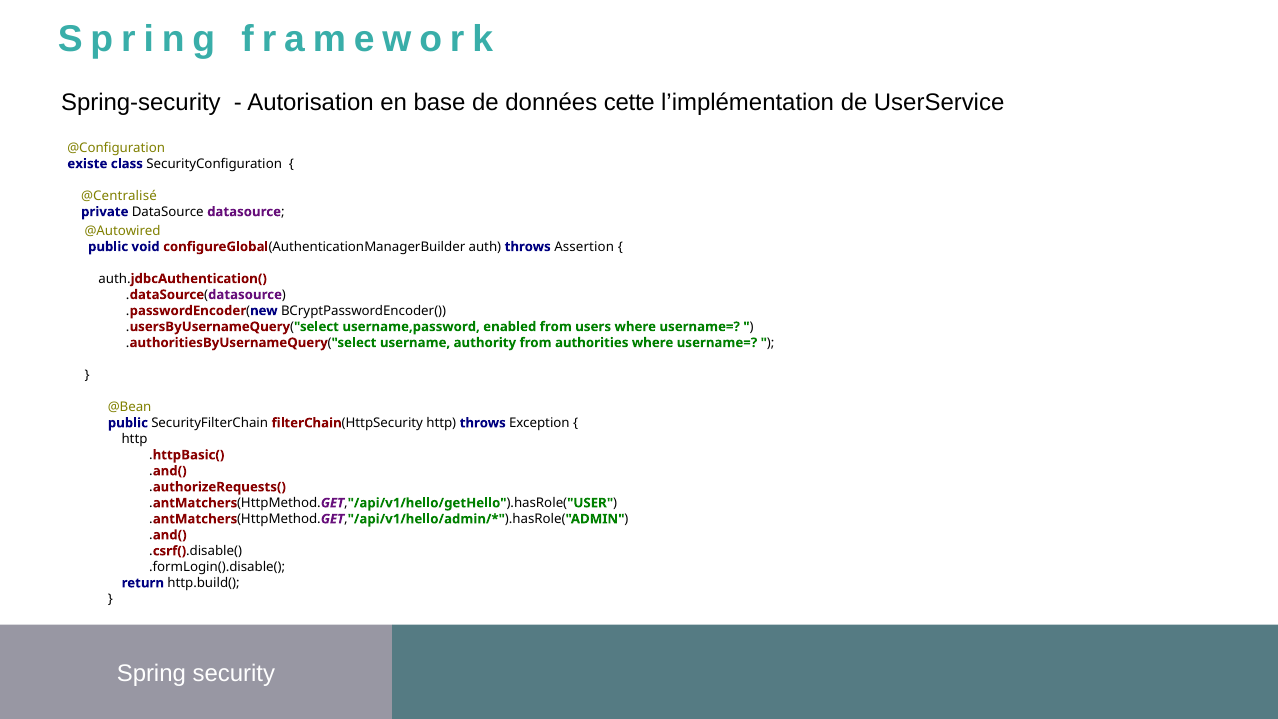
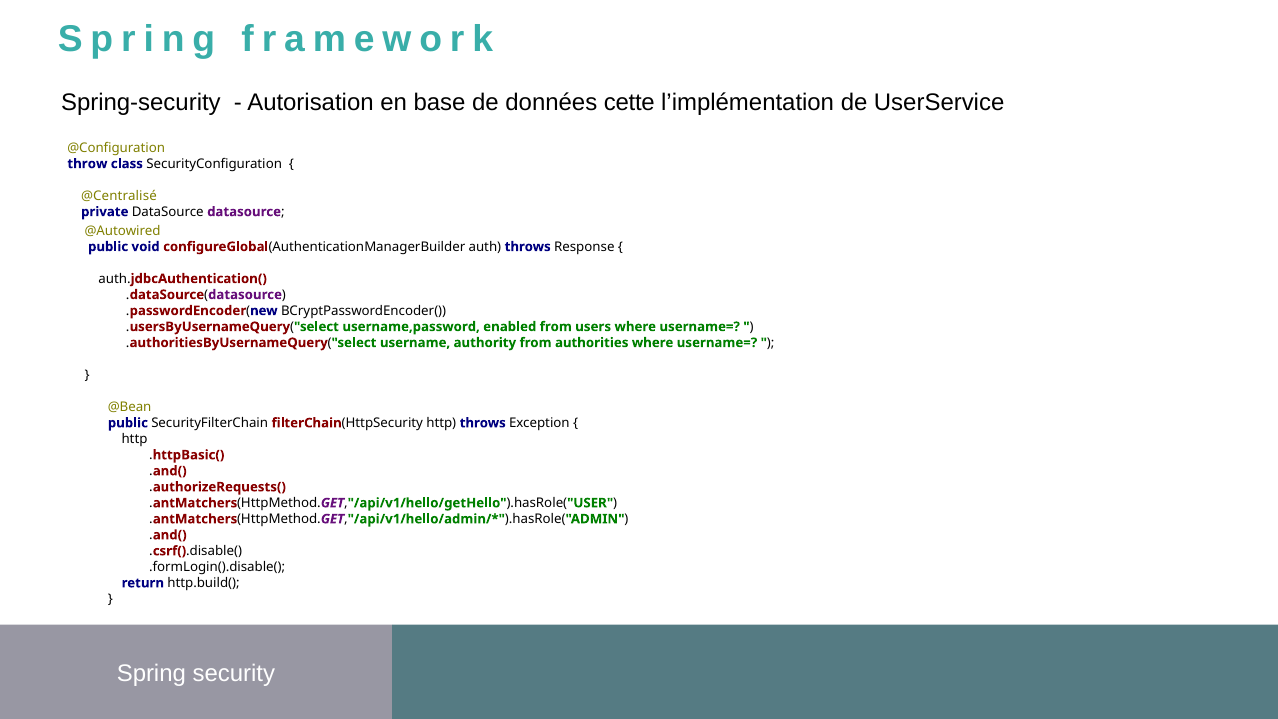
existe: existe -> throw (87, 164)
Assertion: Assertion -> Response (584, 247)
